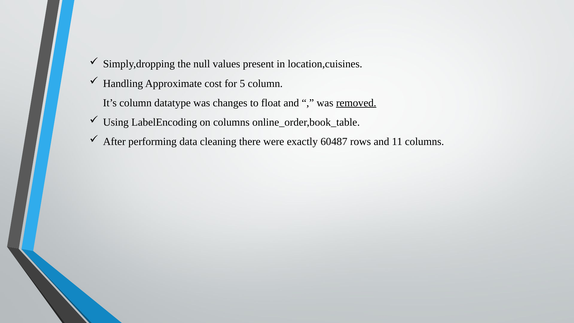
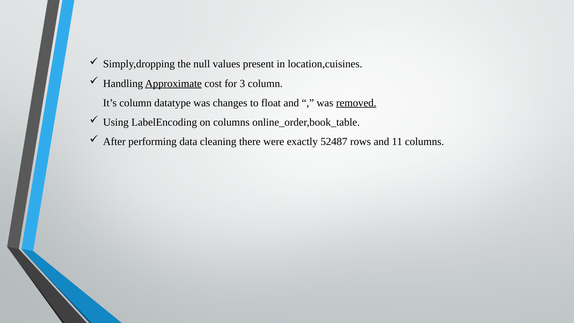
Approximate underline: none -> present (173, 83)
5: 5 -> 3 (242, 83)
60487: 60487 -> 52487 (334, 142)
